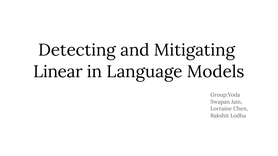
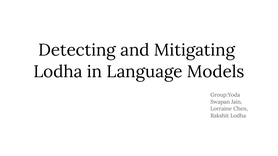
Linear: Linear -> Lodha (58, 72)
